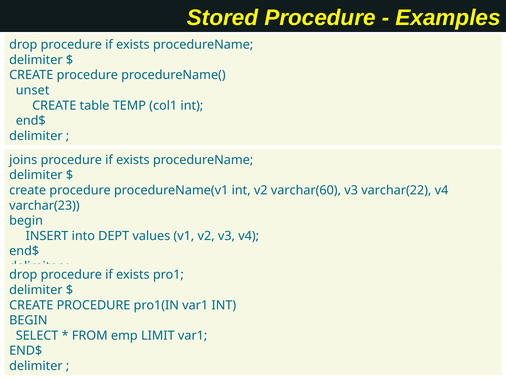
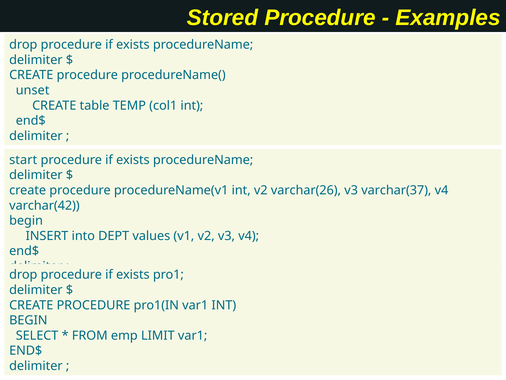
joins: joins -> start (23, 160)
varchar(60: varchar(60 -> varchar(26 (306, 190)
varchar(22: varchar(22 -> varchar(37 (396, 190)
varchar(23: varchar(23 -> varchar(42 (44, 205)
